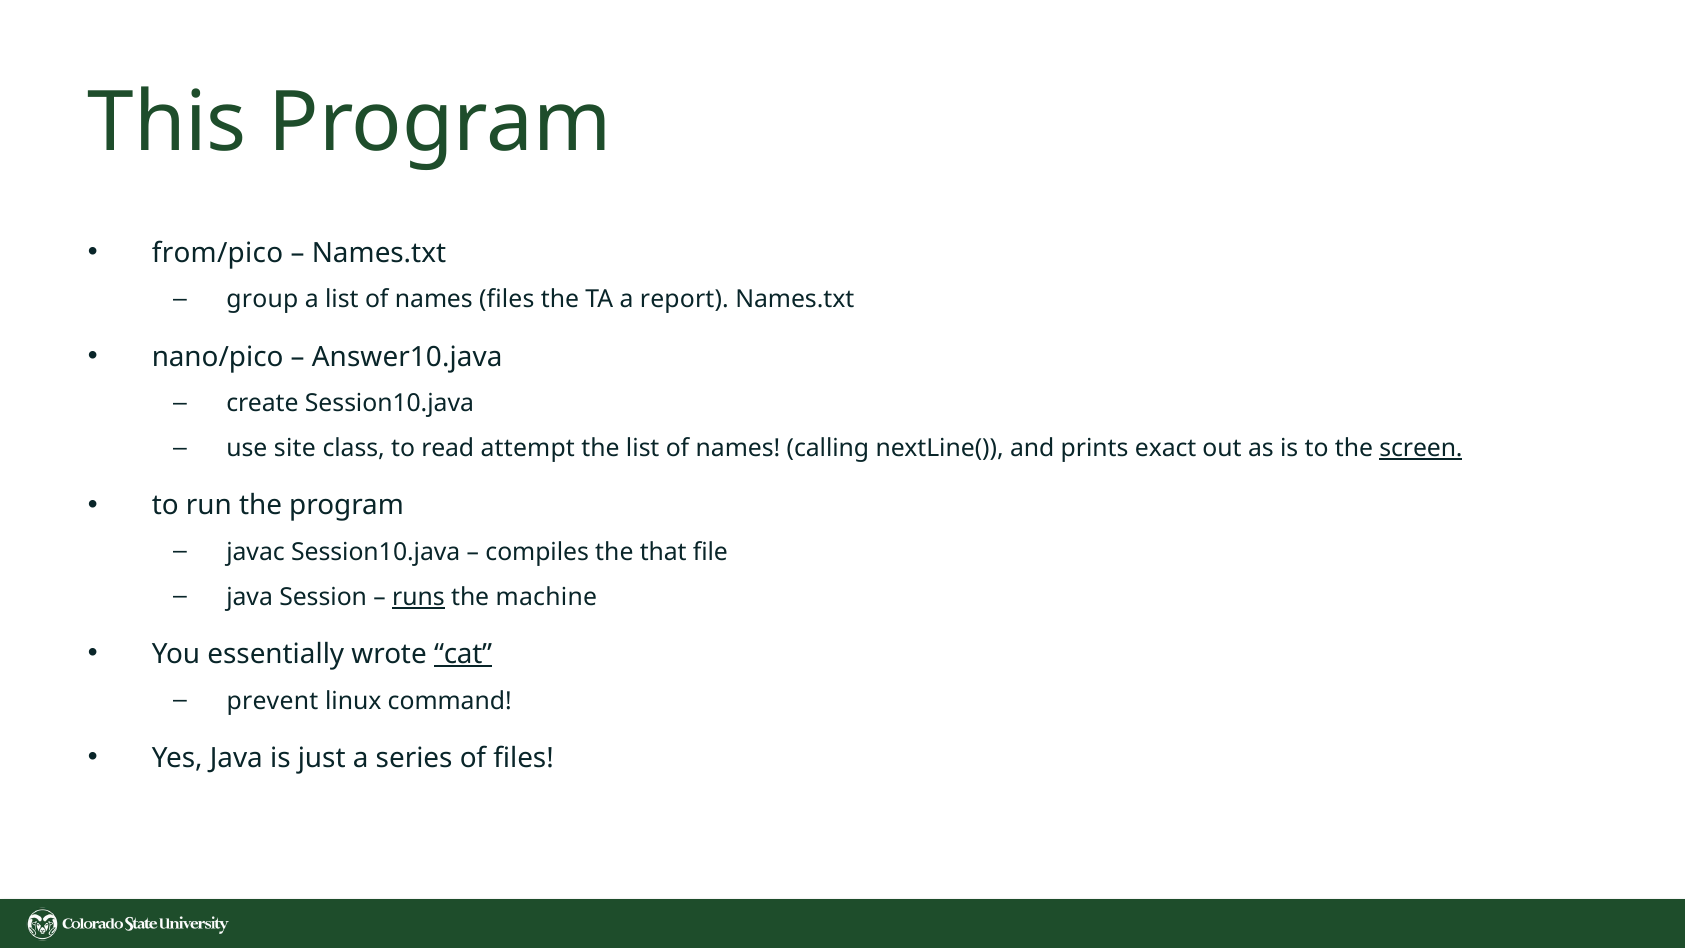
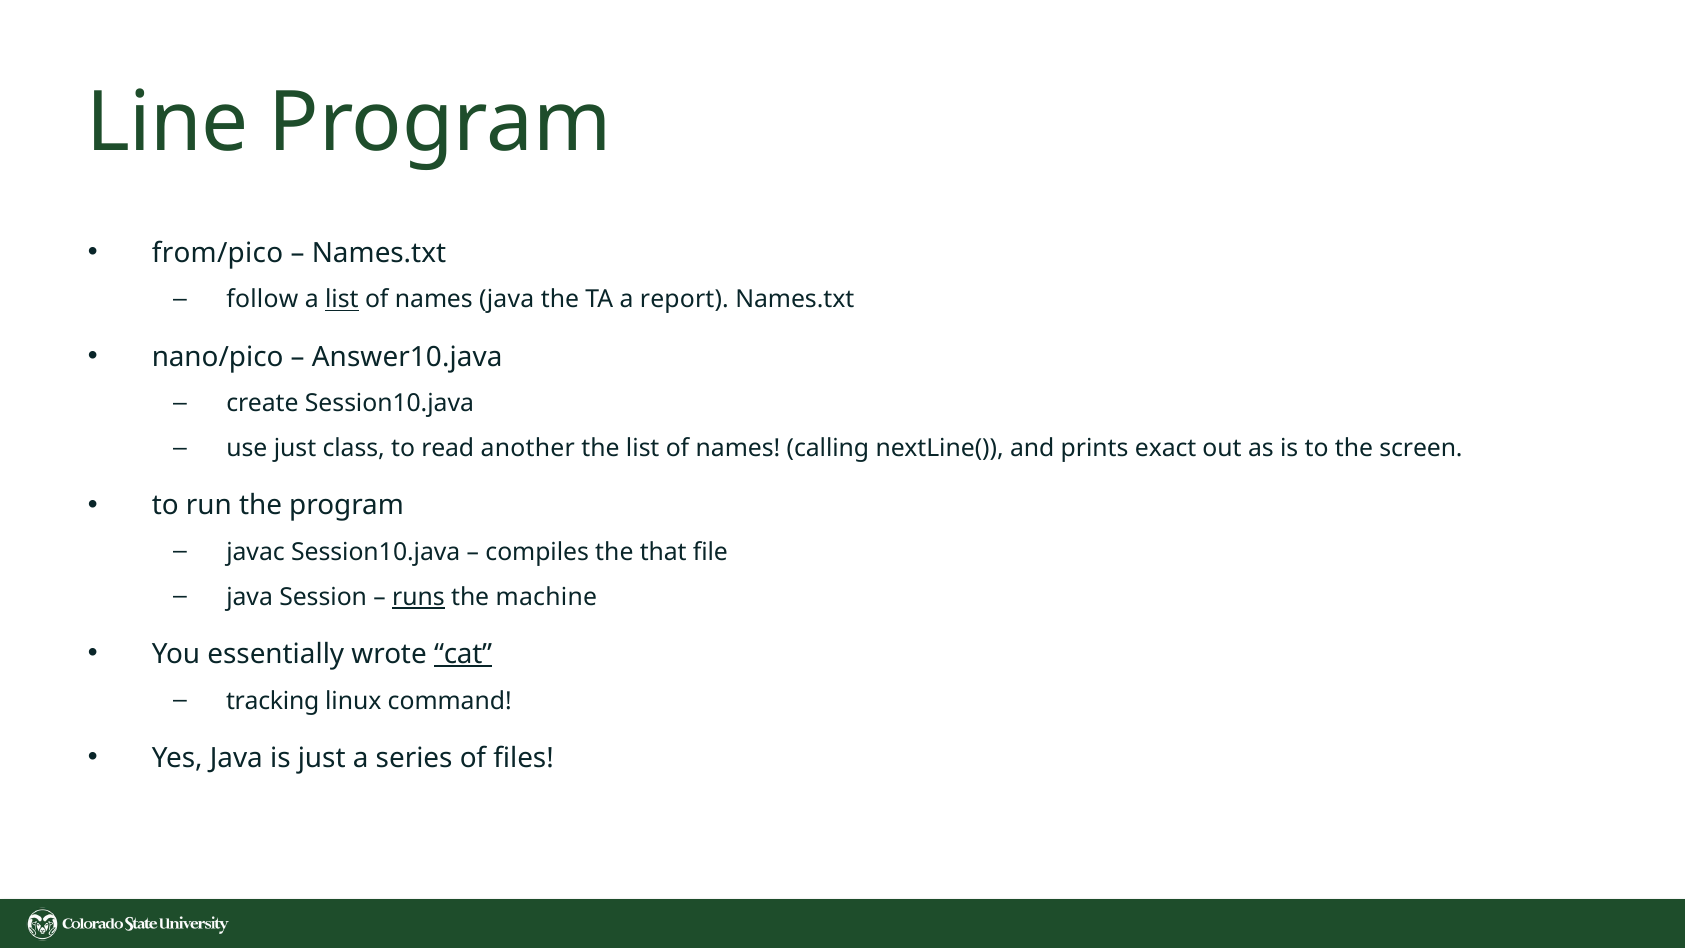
This: This -> Line (168, 123)
group: group -> follow (262, 300)
list underline: none -> present (342, 300)
names files: files -> java (507, 300)
use site: site -> just (295, 448)
attempt: attempt -> another (528, 448)
screen underline: present -> none (1421, 448)
prevent: prevent -> tracking (273, 701)
